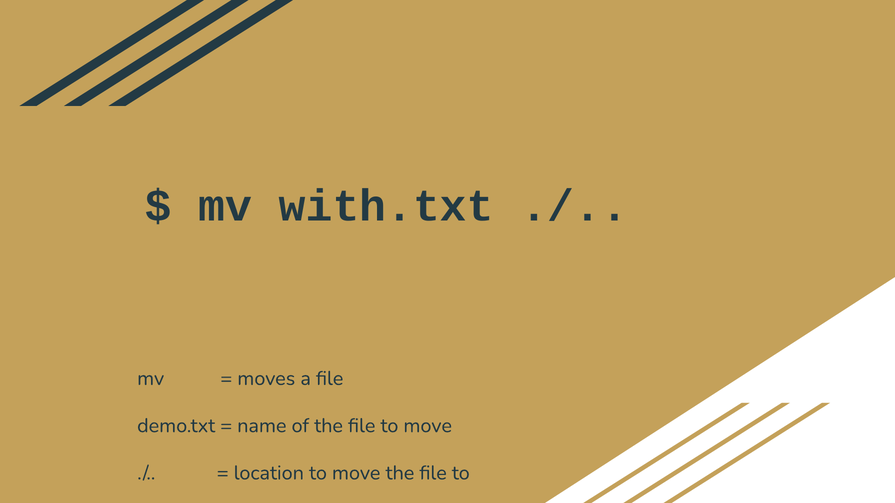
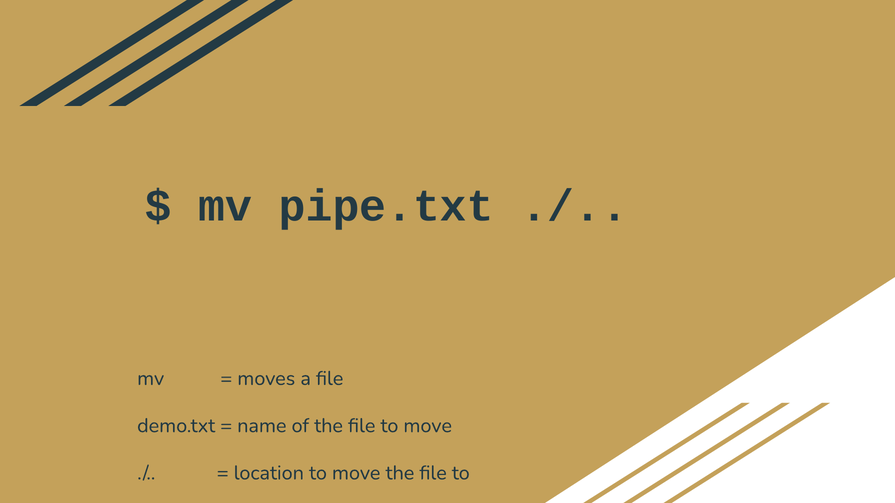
with.txt: with.txt -> pipe.txt (386, 206)
